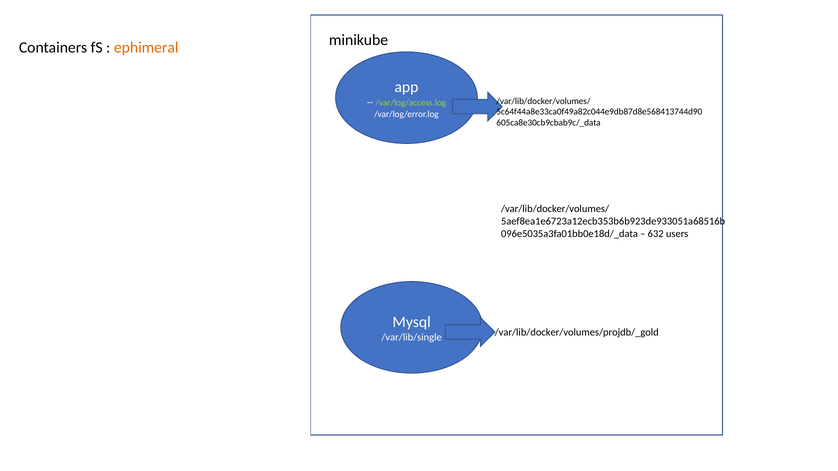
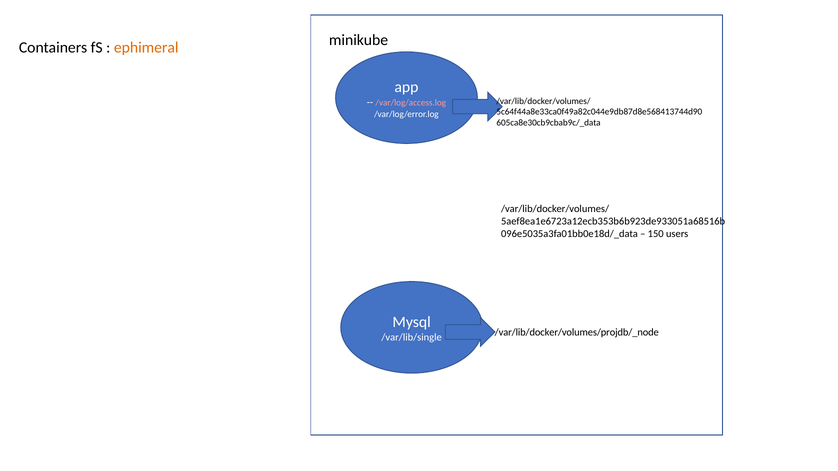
/var/log/access.log colour: light green -> pink (411, 103)
632: 632 -> 150 (656, 234)
/var/lib/docker/volumes/projdb/_gold: /var/lib/docker/volumes/projdb/_gold -> /var/lib/docker/volumes/projdb/_node (577, 333)
